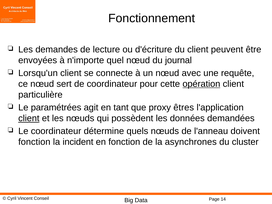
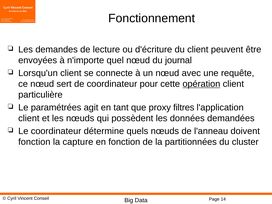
êtres: êtres -> filtres (184, 107)
client underline: present -> none (29, 118)
incident: incident -> capture (78, 142)
asynchrones: asynchrones -> partitionnées (191, 142)
